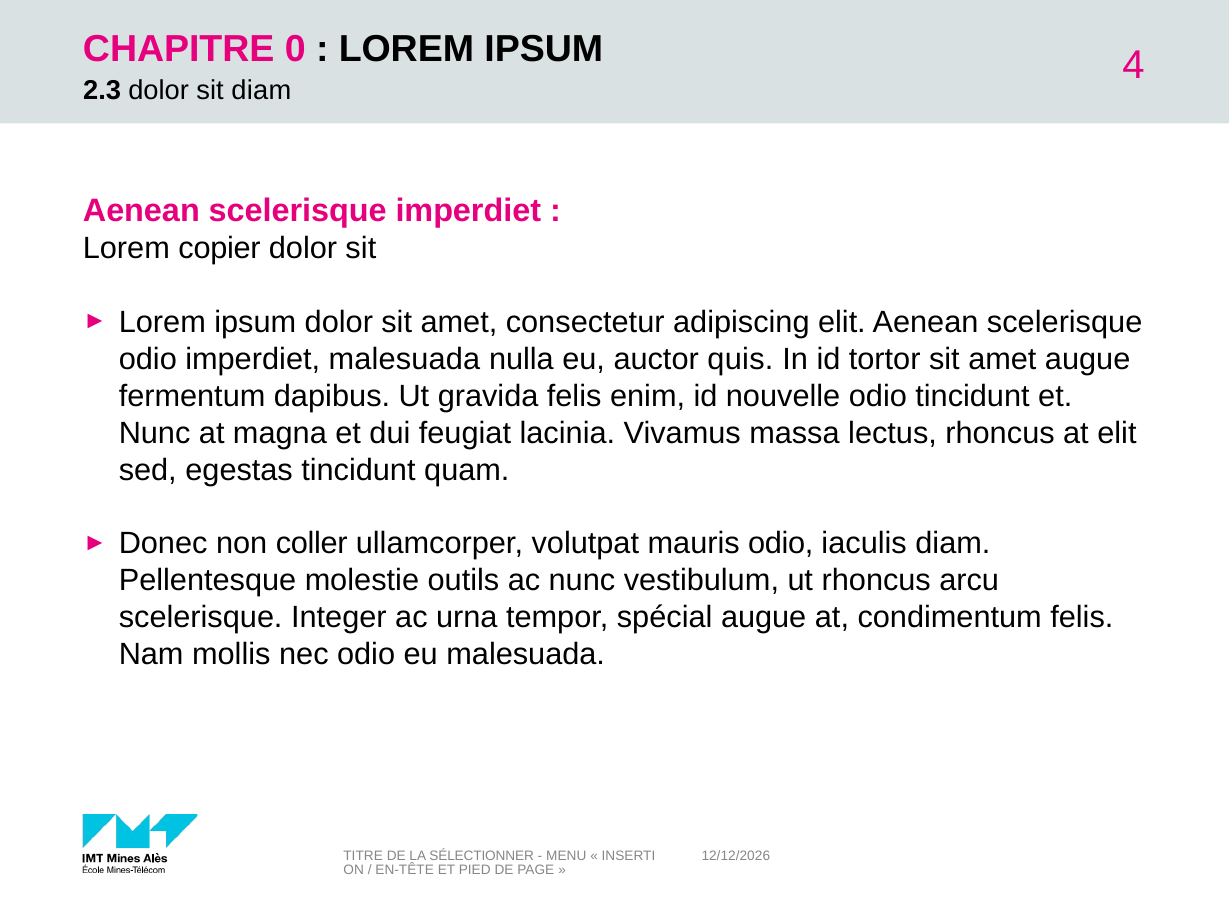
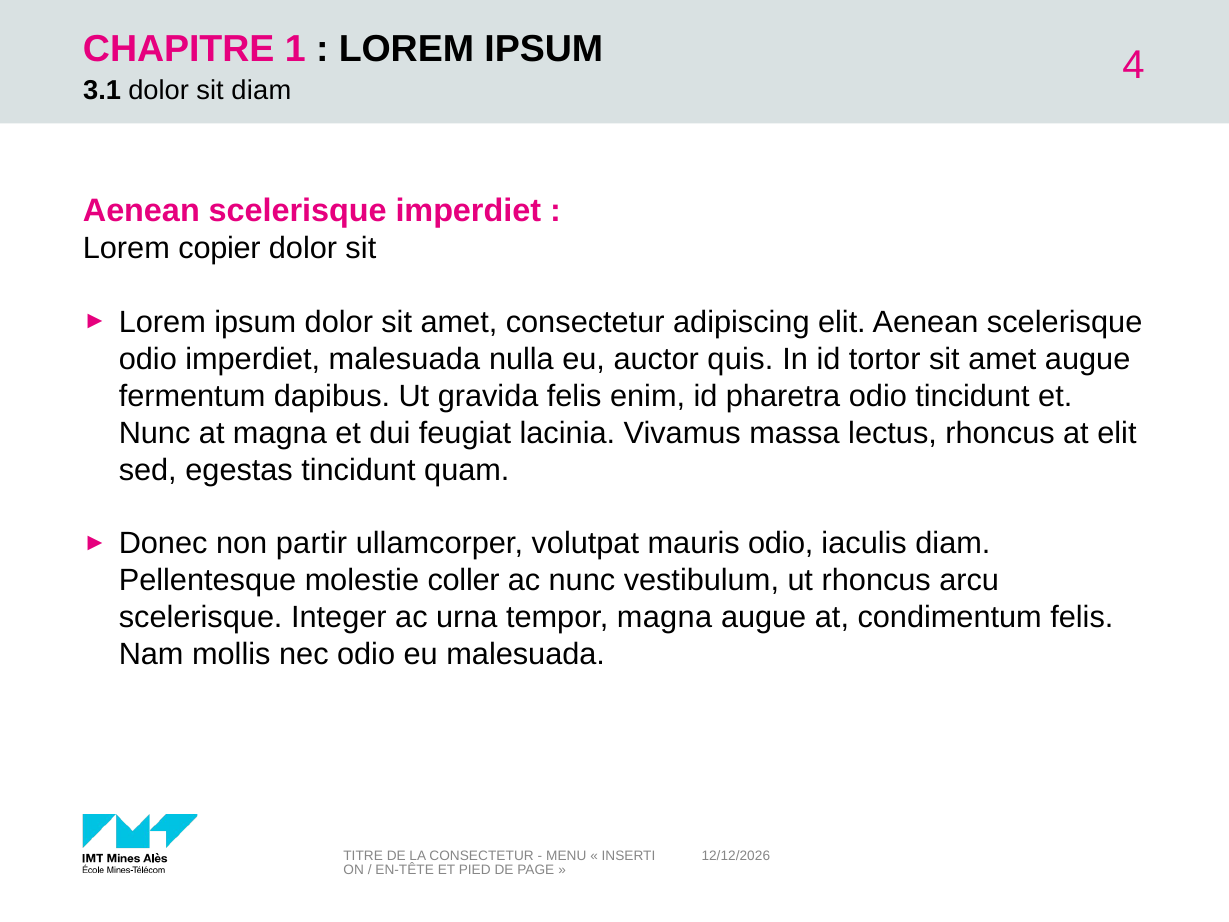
0: 0 -> 1 (295, 49)
2.3: 2.3 -> 3.1 (102, 91)
nouvelle: nouvelle -> pharetra (783, 396)
coller: coller -> partir (311, 544)
outils: outils -> coller (464, 581)
tempor spécial: spécial -> magna (665, 617)
LA SÉLECTIONNER: SÉLECTIONNER -> CONSECTETUR (482, 856)
